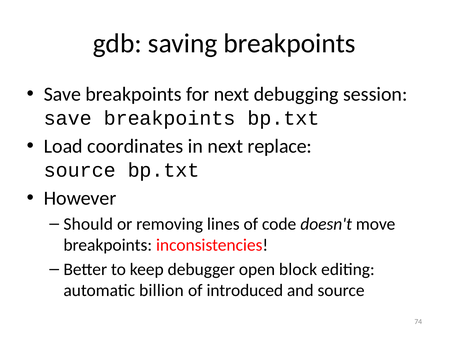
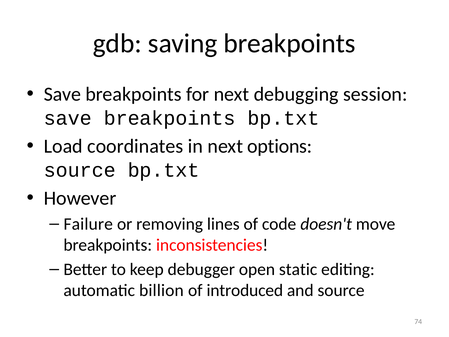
replace: replace -> options (280, 146)
Should: Should -> Failure (88, 224)
block: block -> static (298, 269)
